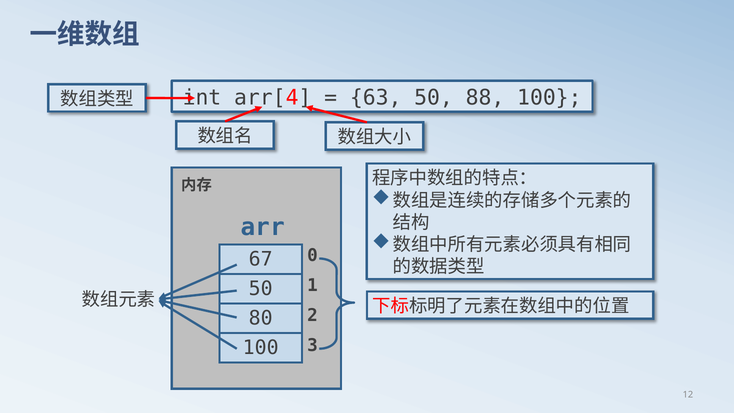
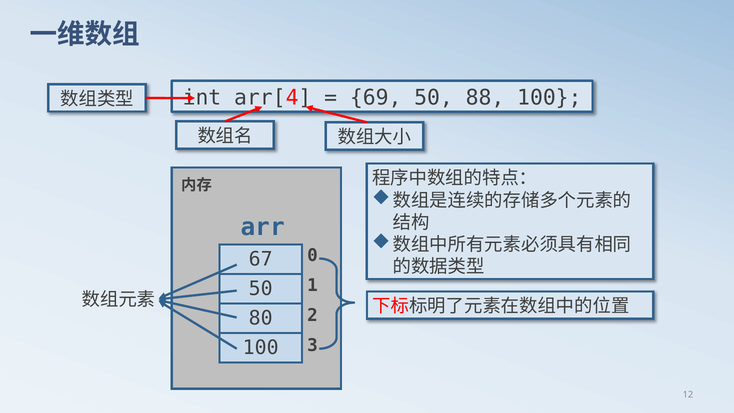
63: 63 -> 69 (376, 98)
